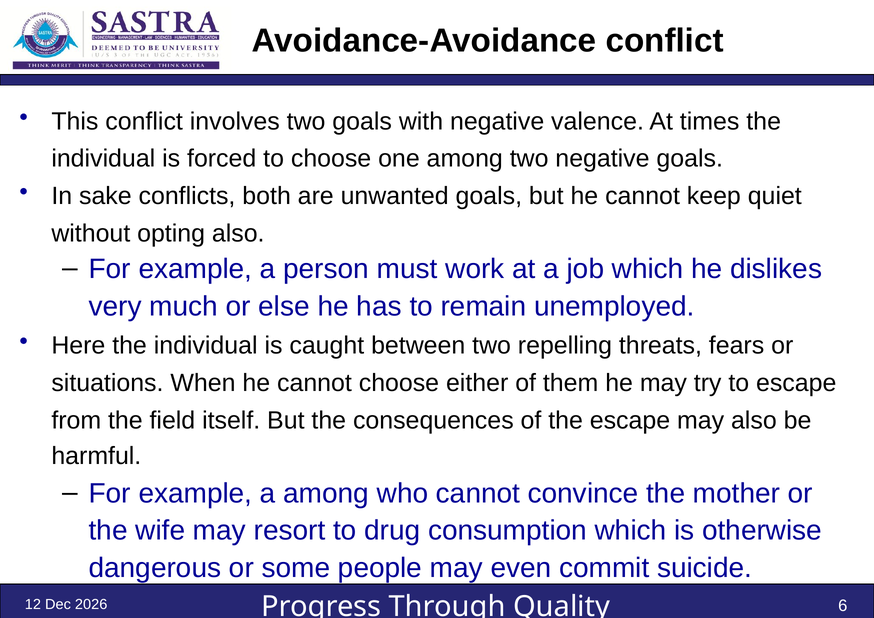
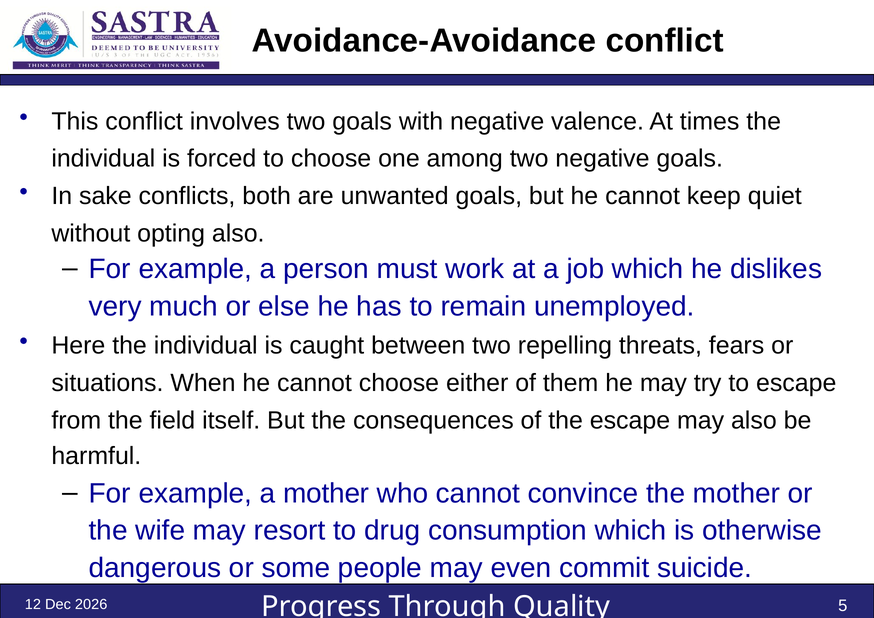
a among: among -> mother (326, 493)
6: 6 -> 5 (843, 606)
